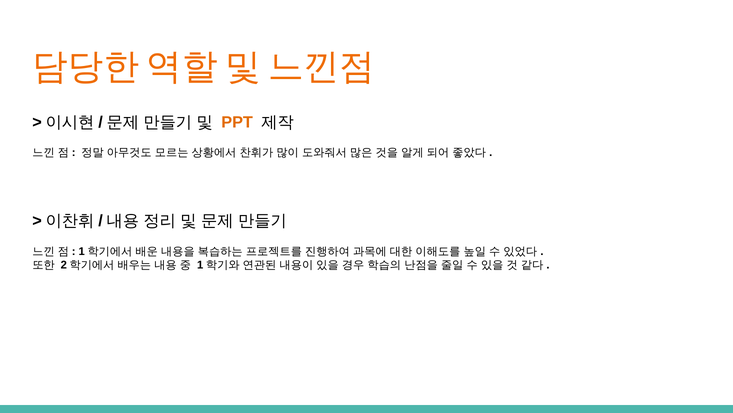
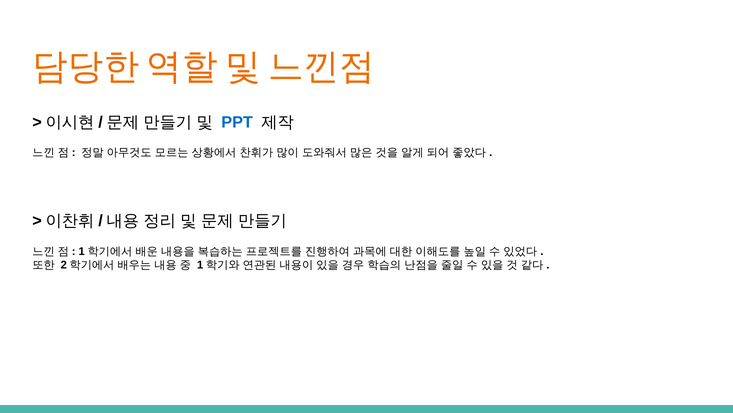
PPT colour: orange -> blue (237, 122)
